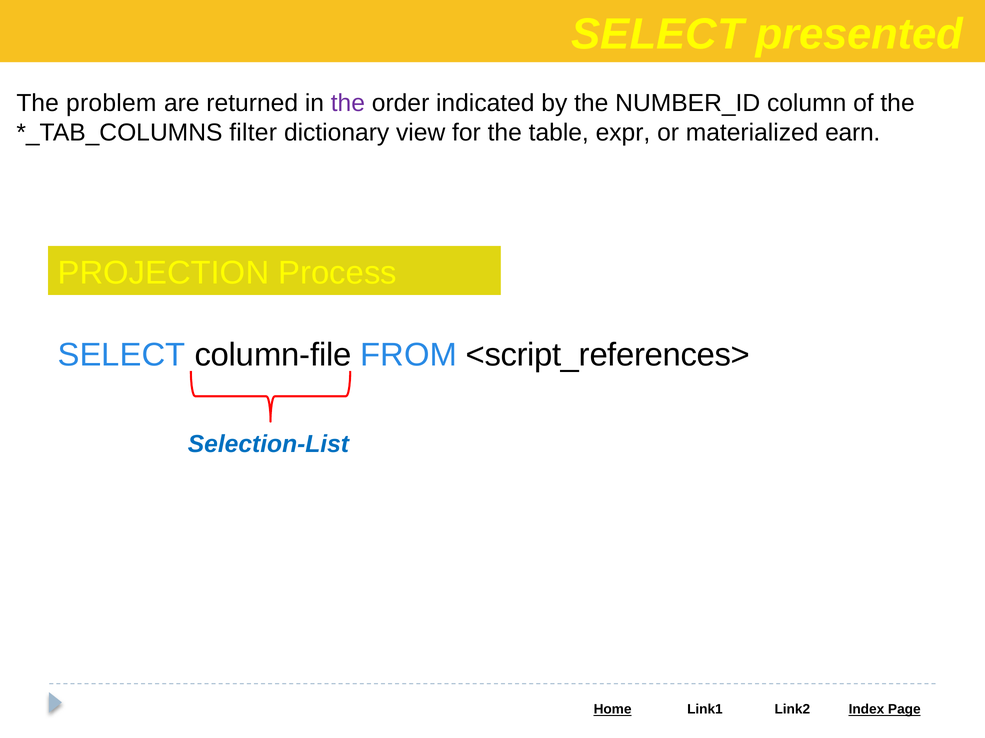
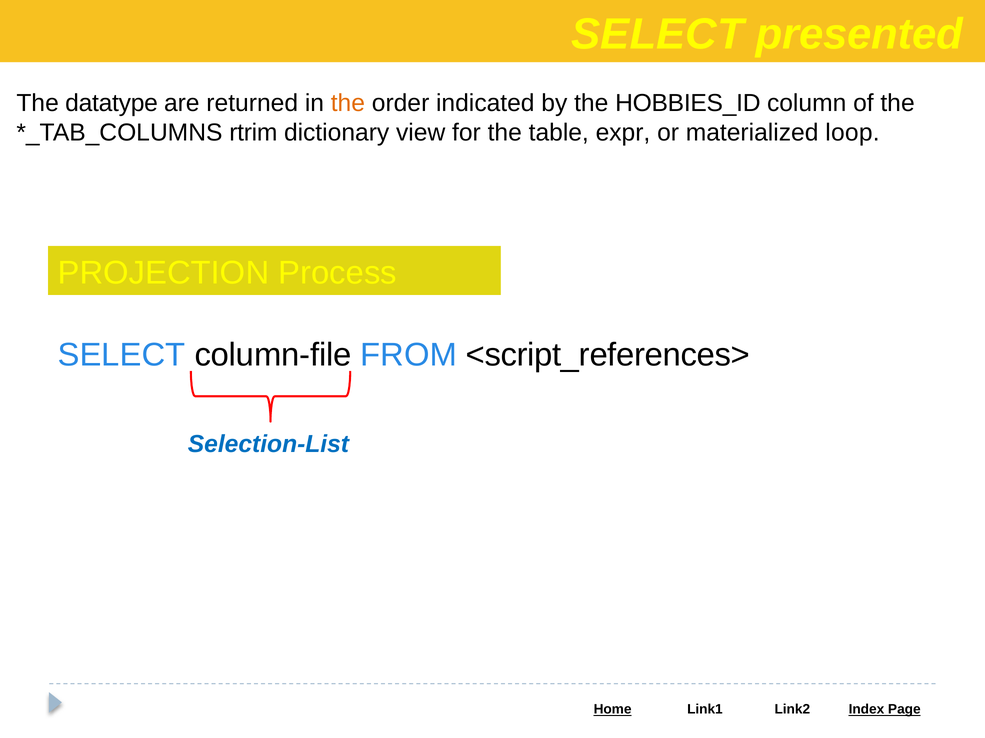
problem: problem -> datatype (112, 103)
the colour: purple -> orange (348, 103)
NUMBER_ID: NUMBER_ID -> HOBBIES_ID (688, 103)
filter: filter -> rtrim (253, 133)
earn: earn -> loop (852, 133)
